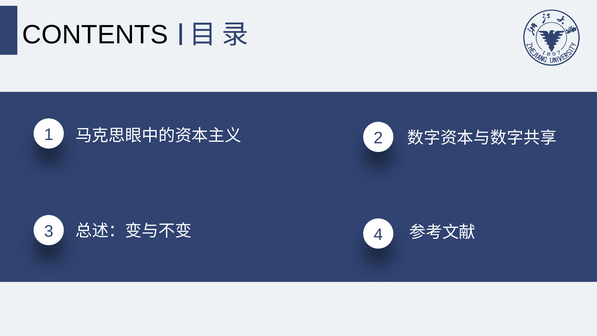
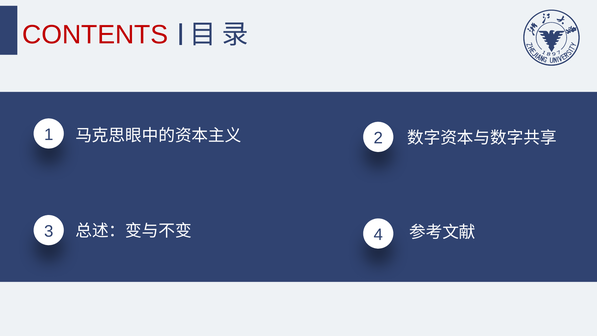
CONTENTS colour: black -> red (95, 35)
